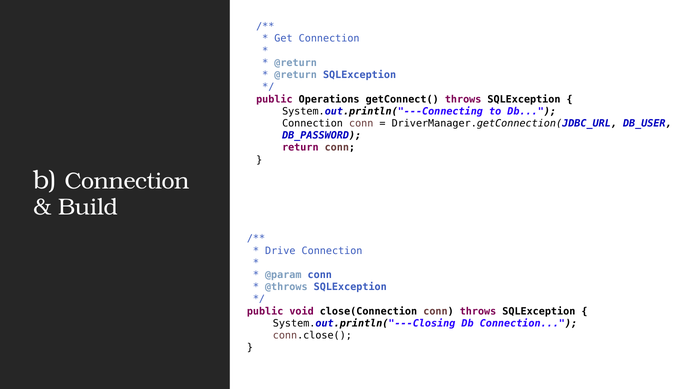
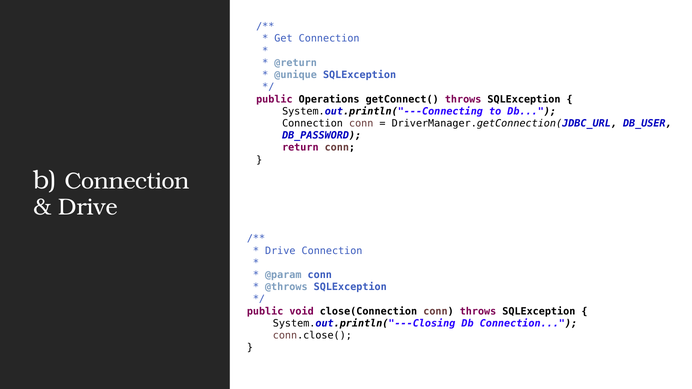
@return: @return -> @unique (296, 75)
Build: Build -> Drive (88, 207)
